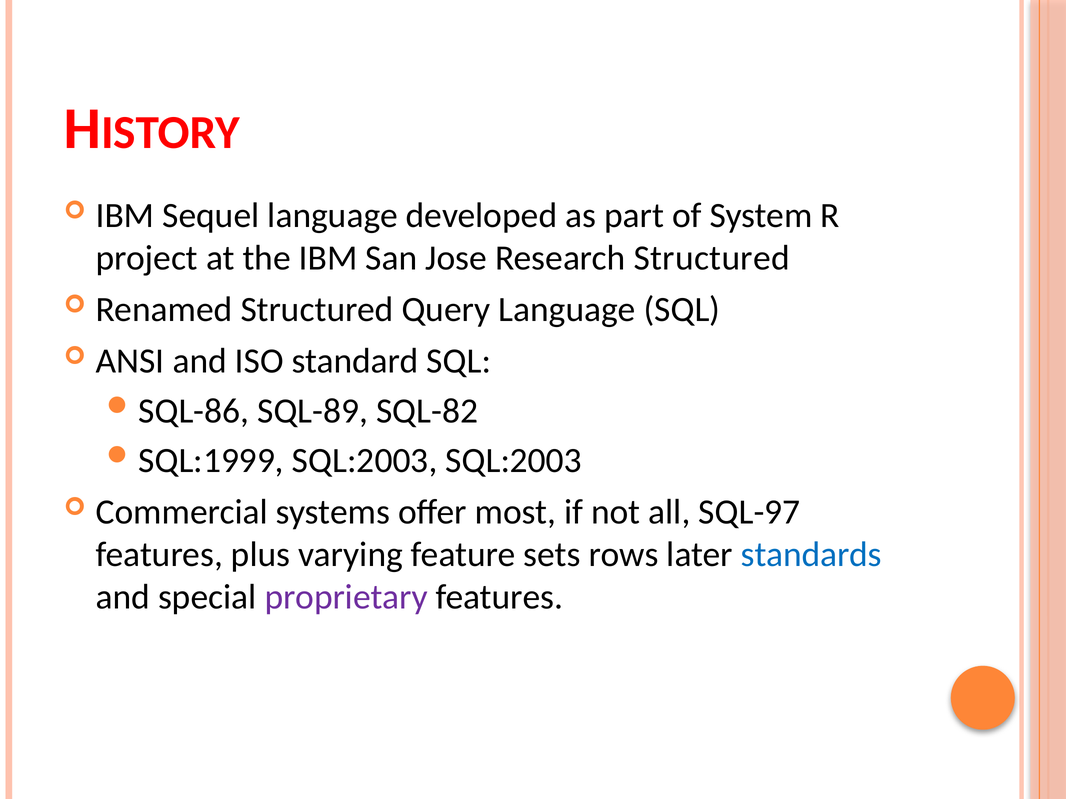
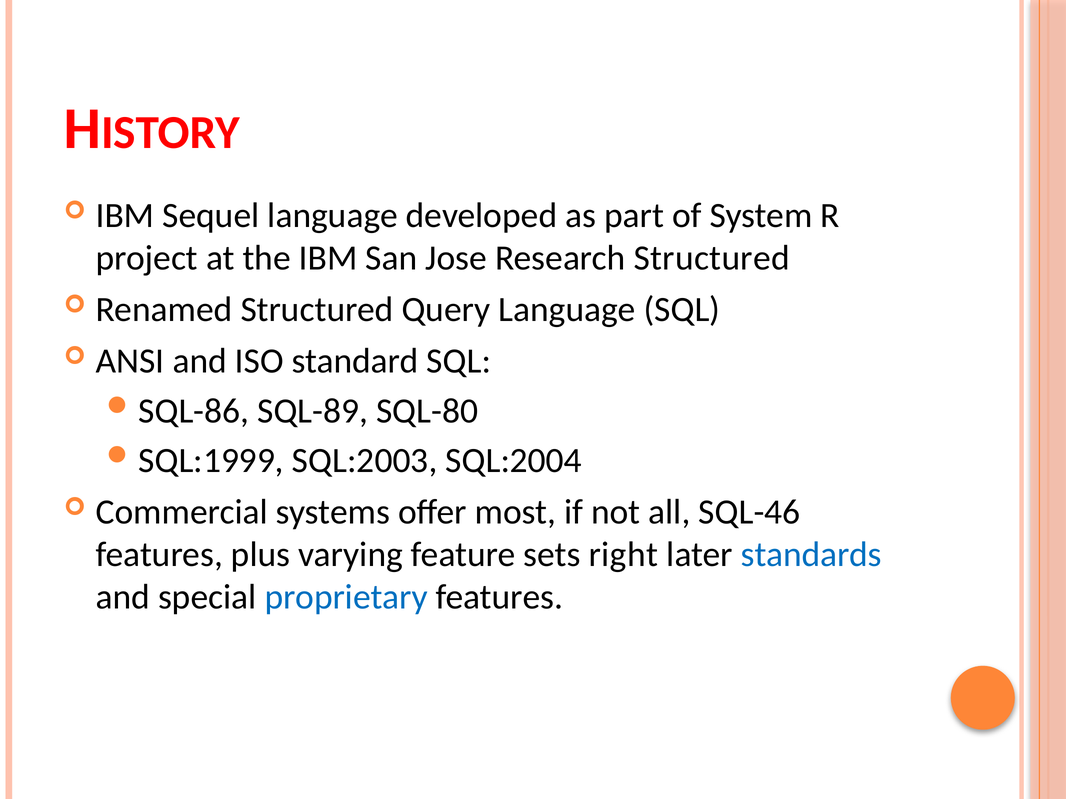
SQL-82: SQL-82 -> SQL-80 (427, 411)
SQL:2003 SQL:2003: SQL:2003 -> SQL:2004 (514, 461)
SQL-97: SQL-97 -> SQL-46 (749, 512)
rows: rows -> right (623, 555)
proprietary colour: purple -> blue (346, 598)
